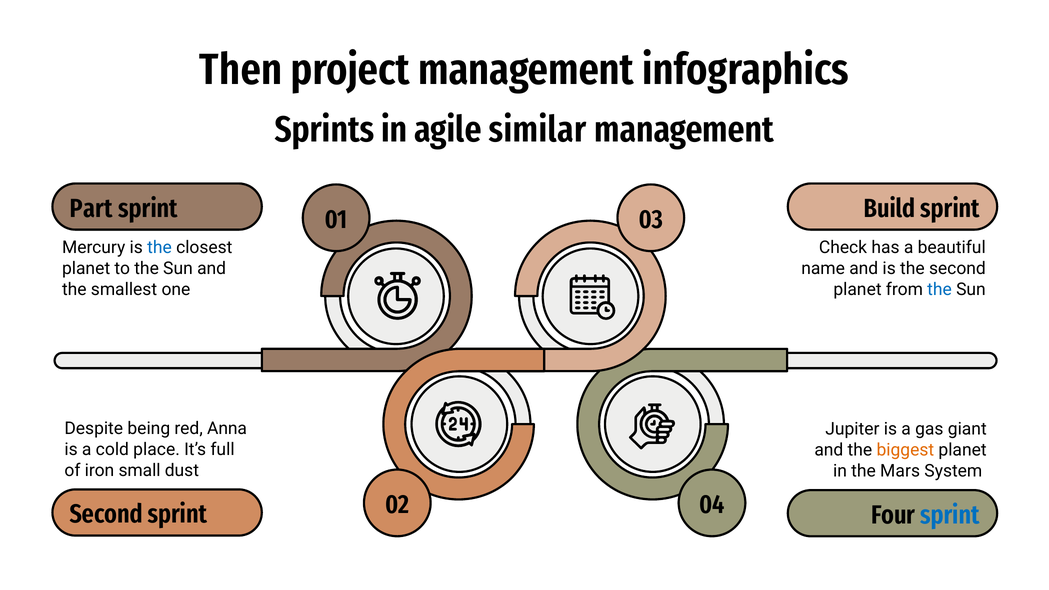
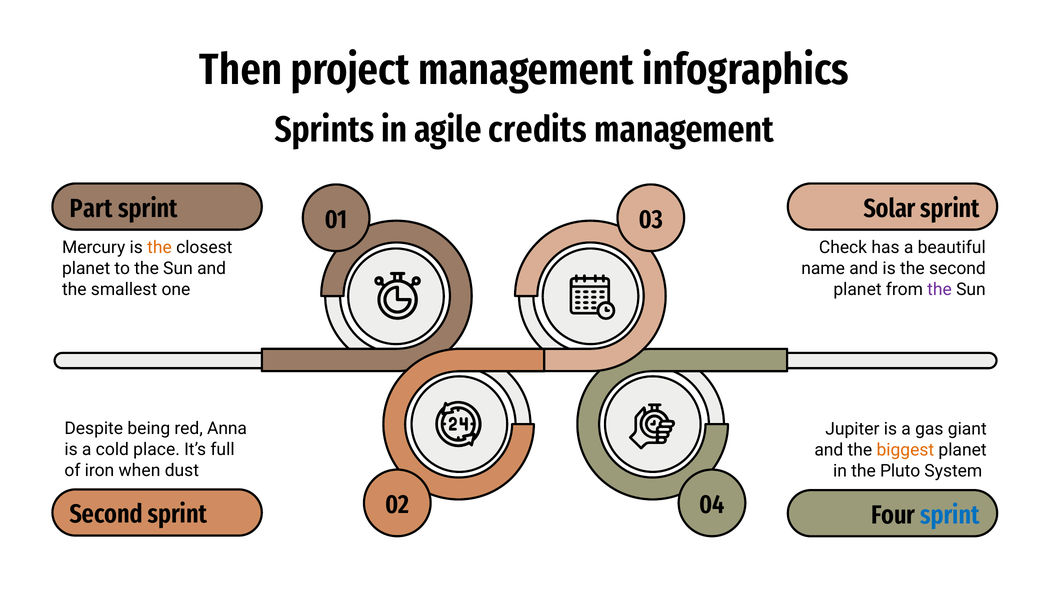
similar: similar -> credits (538, 130)
Build: Build -> Solar (890, 208)
the colour: blue -> orange (160, 248)
the colour: blue -> purple (939, 290)
small: small -> when (139, 470)
Mars: Mars -> Pluto (900, 471)
